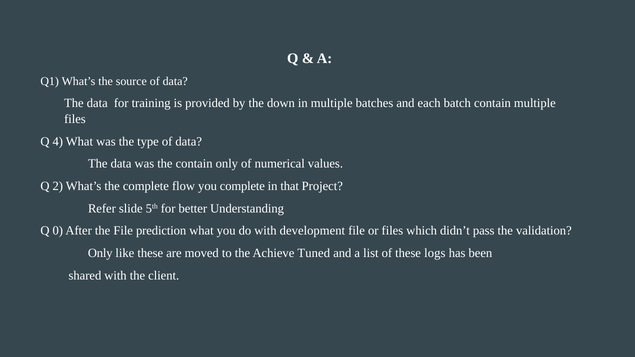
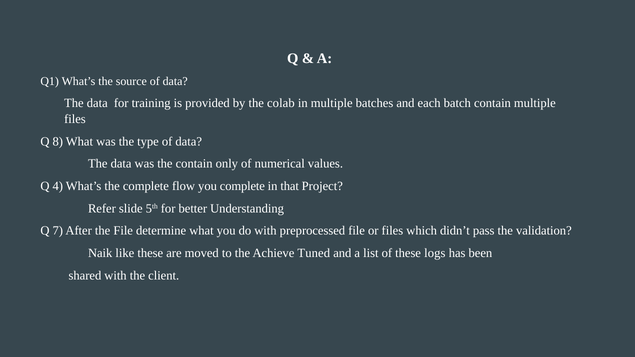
down: down -> colab (281, 103)
4: 4 -> 8 (58, 142)
2: 2 -> 4 (58, 186)
0: 0 -> 7 (58, 231)
prediction: prediction -> determine (161, 231)
development: development -> preprocessed (312, 231)
Only: Only -> Naik (100, 253)
